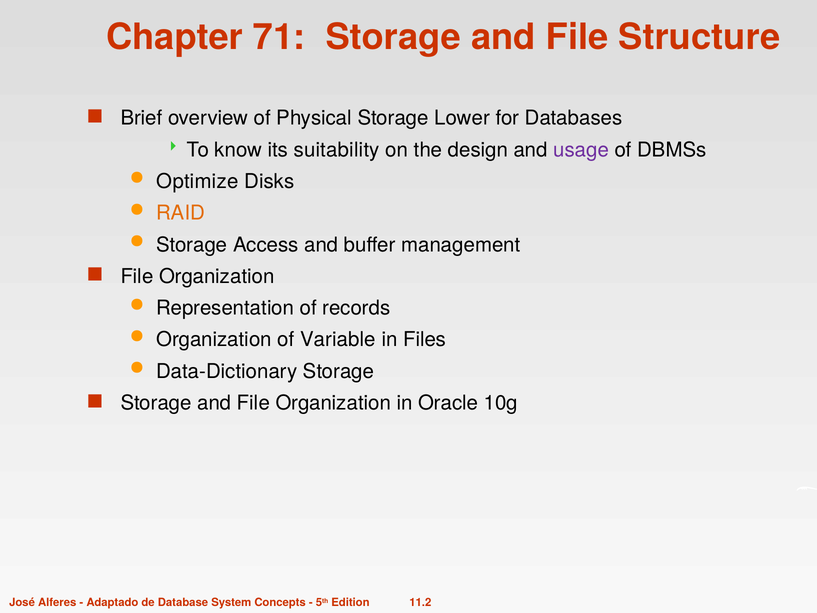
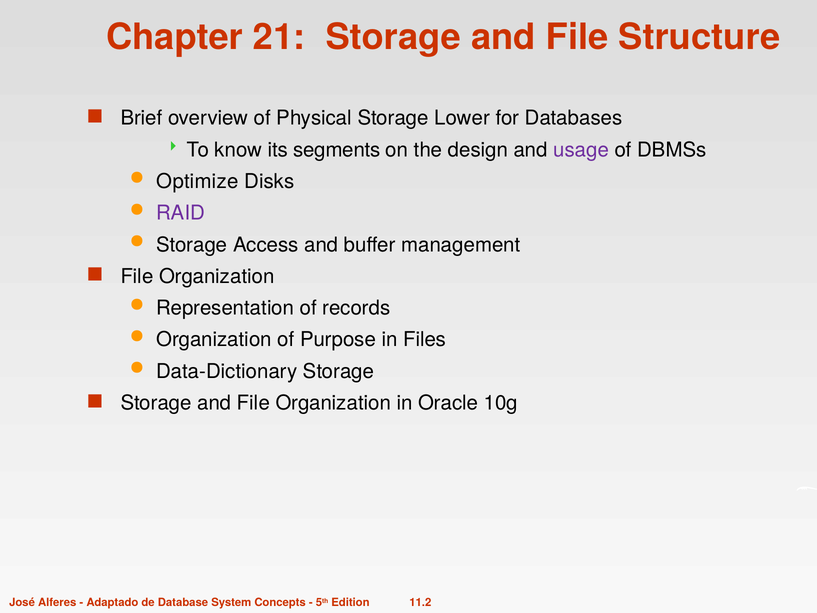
71: 71 -> 21 (279, 37)
suitability: suitability -> segments (337, 150)
RAID colour: orange -> purple (181, 213)
Variable: Variable -> Purpose (338, 340)
